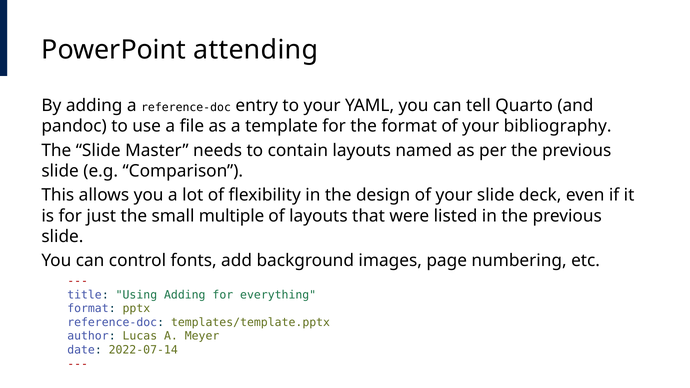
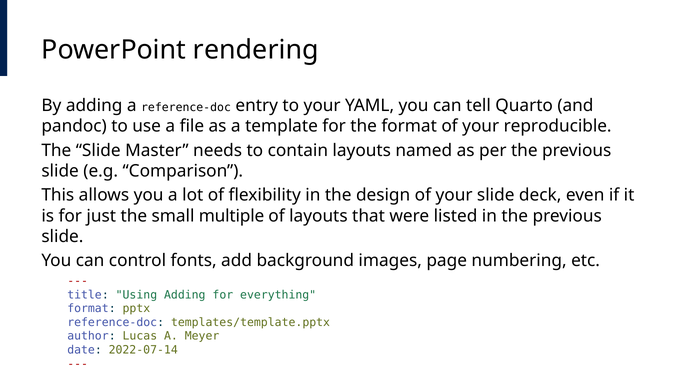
attending: attending -> rendering (256, 50)
bibliography: bibliography -> reproducible (558, 126)
